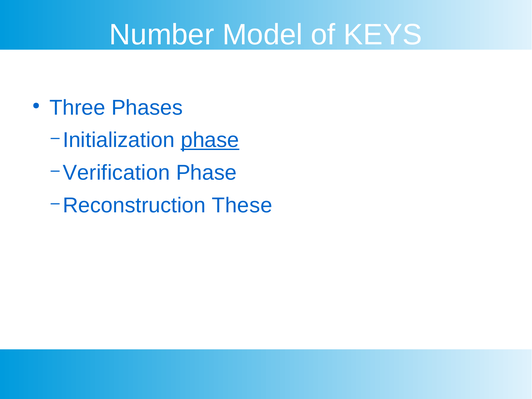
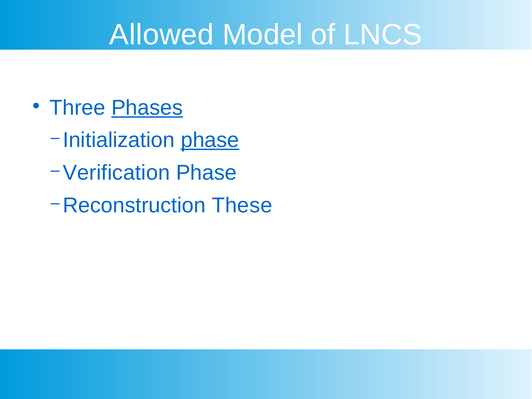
Number: Number -> Allowed (162, 35)
KEYS: KEYS -> LNCS (383, 35)
Phases underline: none -> present (147, 108)
